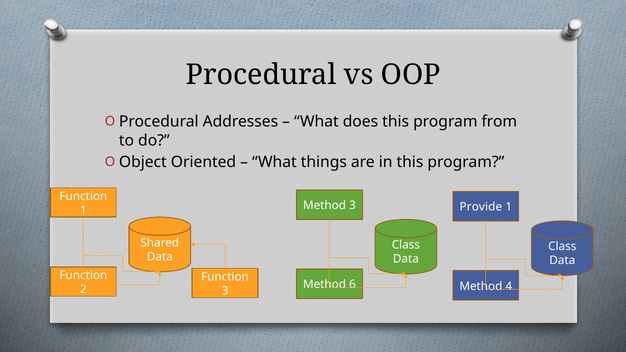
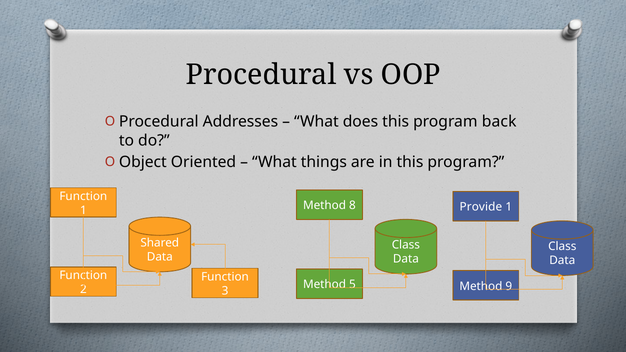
from: from -> back (499, 122)
Method 3: 3 -> 8 (352, 206)
6: 6 -> 5 (352, 285)
4: 4 -> 9 (509, 286)
